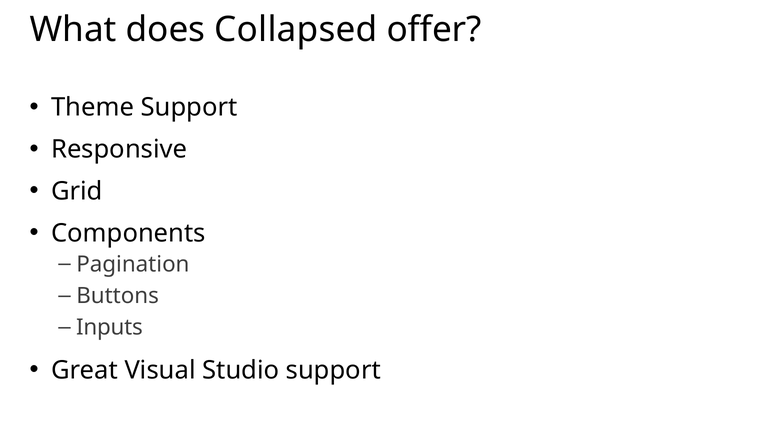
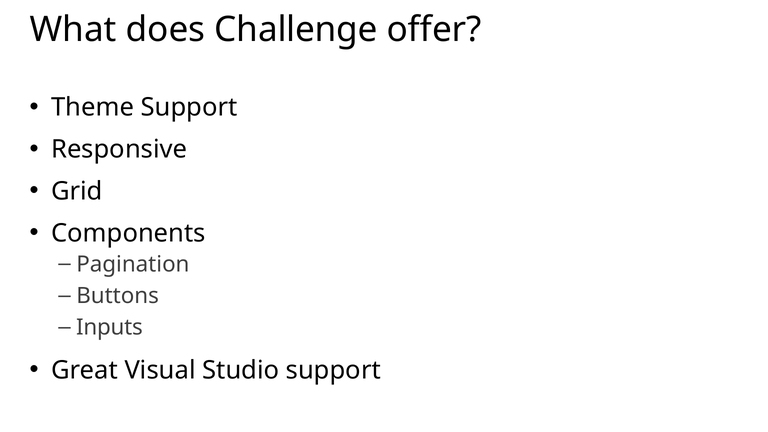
Collapsed: Collapsed -> Challenge (296, 30)
